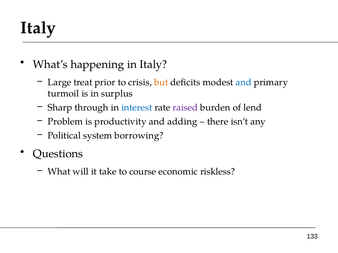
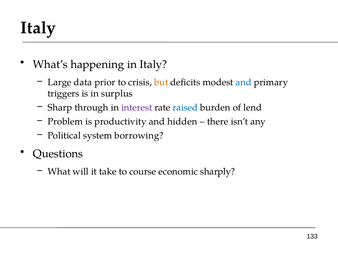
treat: treat -> data (83, 82)
turmoil: turmoil -> triggers (64, 94)
interest colour: blue -> purple (137, 108)
raised colour: purple -> blue (185, 108)
adding: adding -> hidden (182, 122)
riskless: riskless -> sharply (218, 172)
